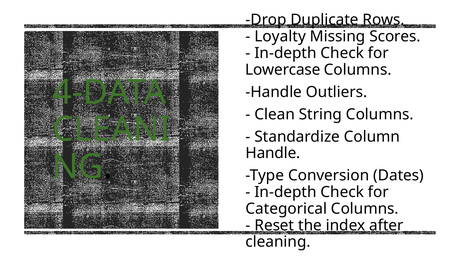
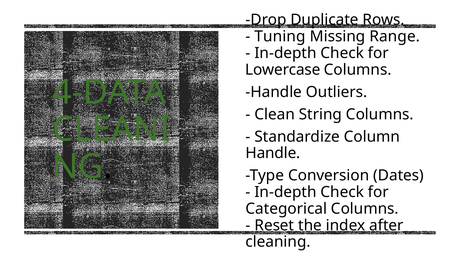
Loyalty: Loyalty -> Tuning (280, 36)
Scores: Scores -> Range (395, 36)
